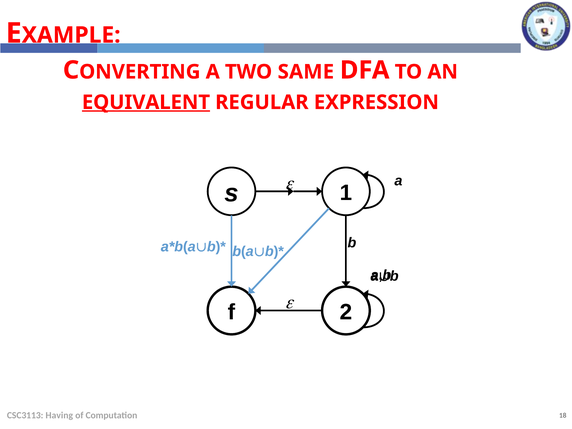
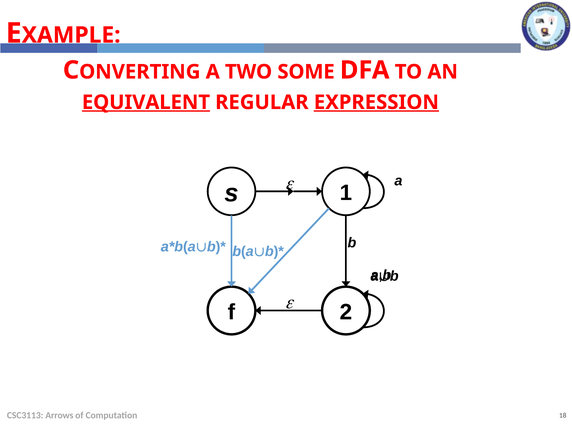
SAME: SAME -> SOME (306, 72)
EXPRESSION underline: none -> present (376, 102)
Having: Having -> Arrows (59, 415)
